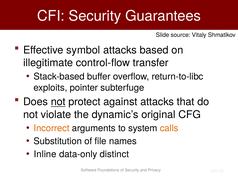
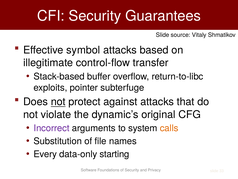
Incorrect colour: orange -> purple (52, 128)
Inline: Inline -> Every (45, 154)
distinct: distinct -> starting (114, 154)
